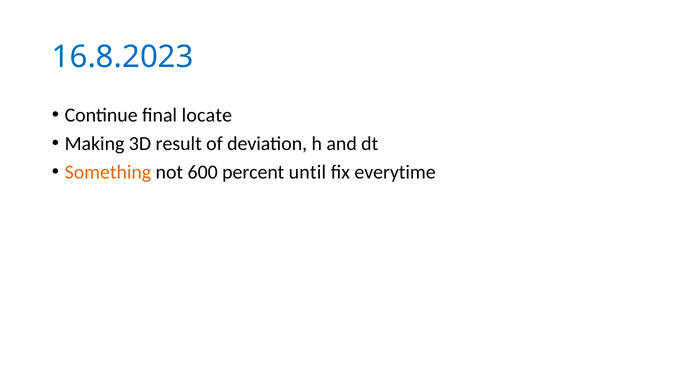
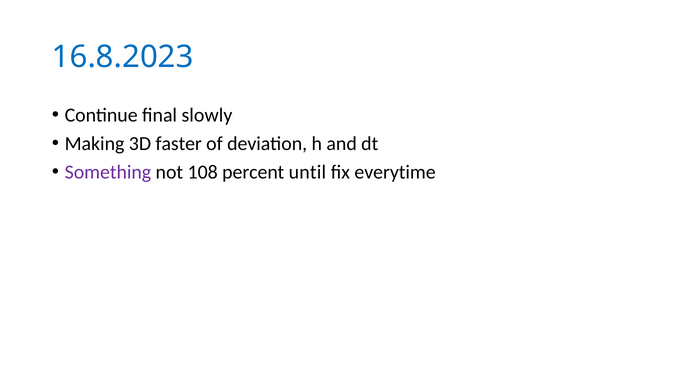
locate: locate -> slowly (207, 115)
result: result -> faster (179, 144)
Something colour: orange -> purple (108, 172)
600: 600 -> 108 (203, 172)
